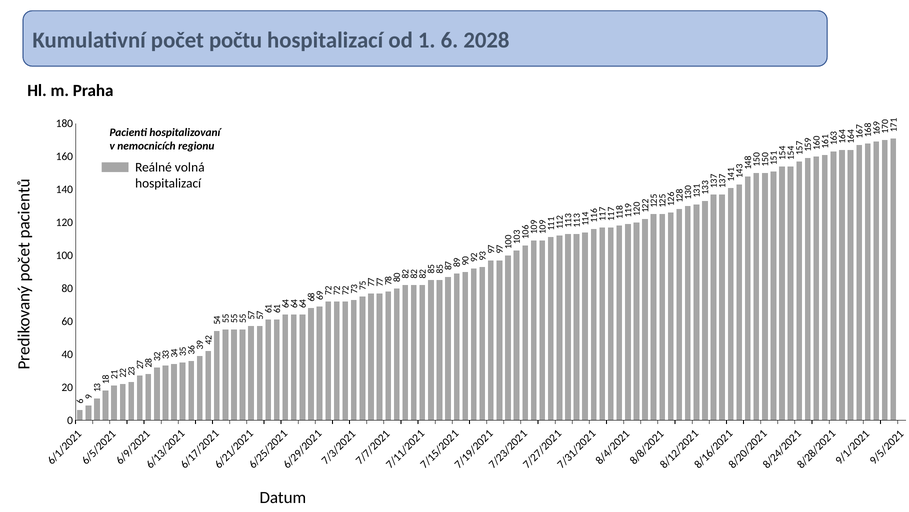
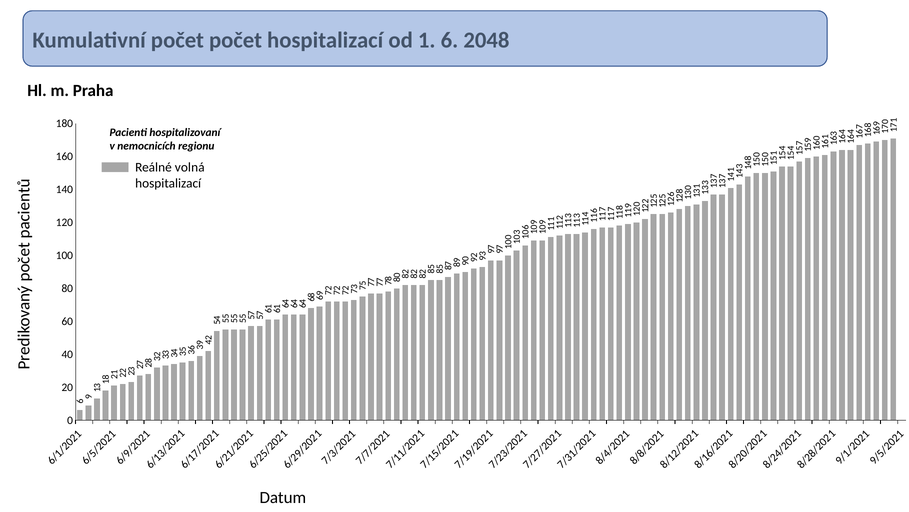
počet počtu: počtu -> počet (236, 40)
2028: 2028 -> 2048 (486, 40)
